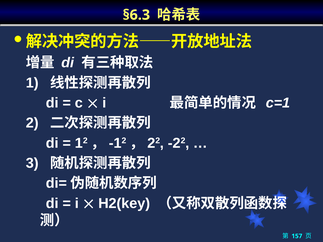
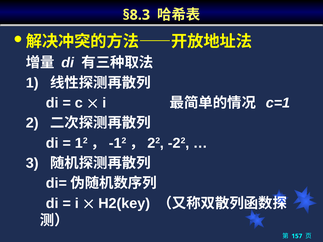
§6.3: §6.3 -> §8.3 (136, 15)
